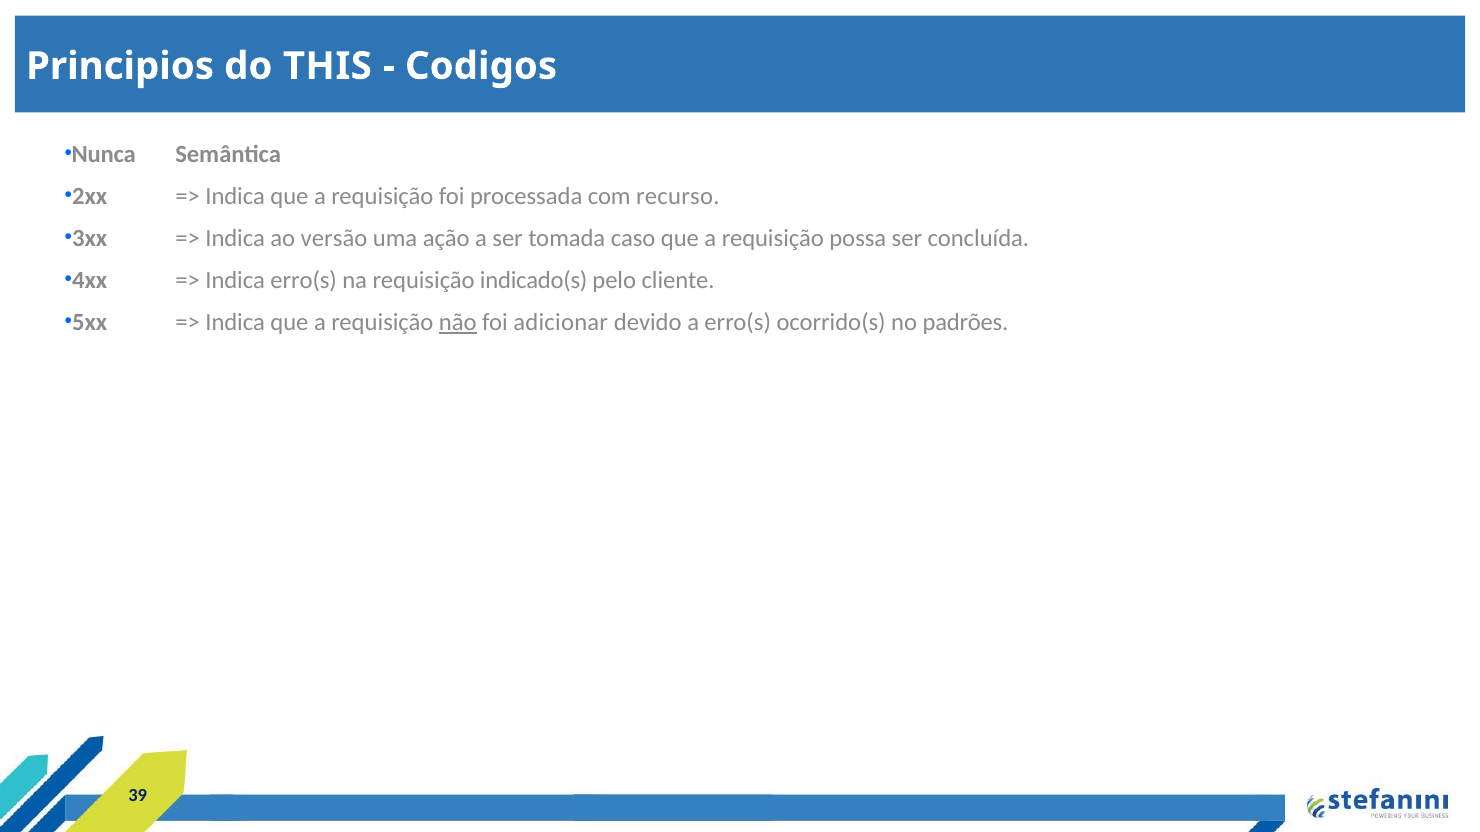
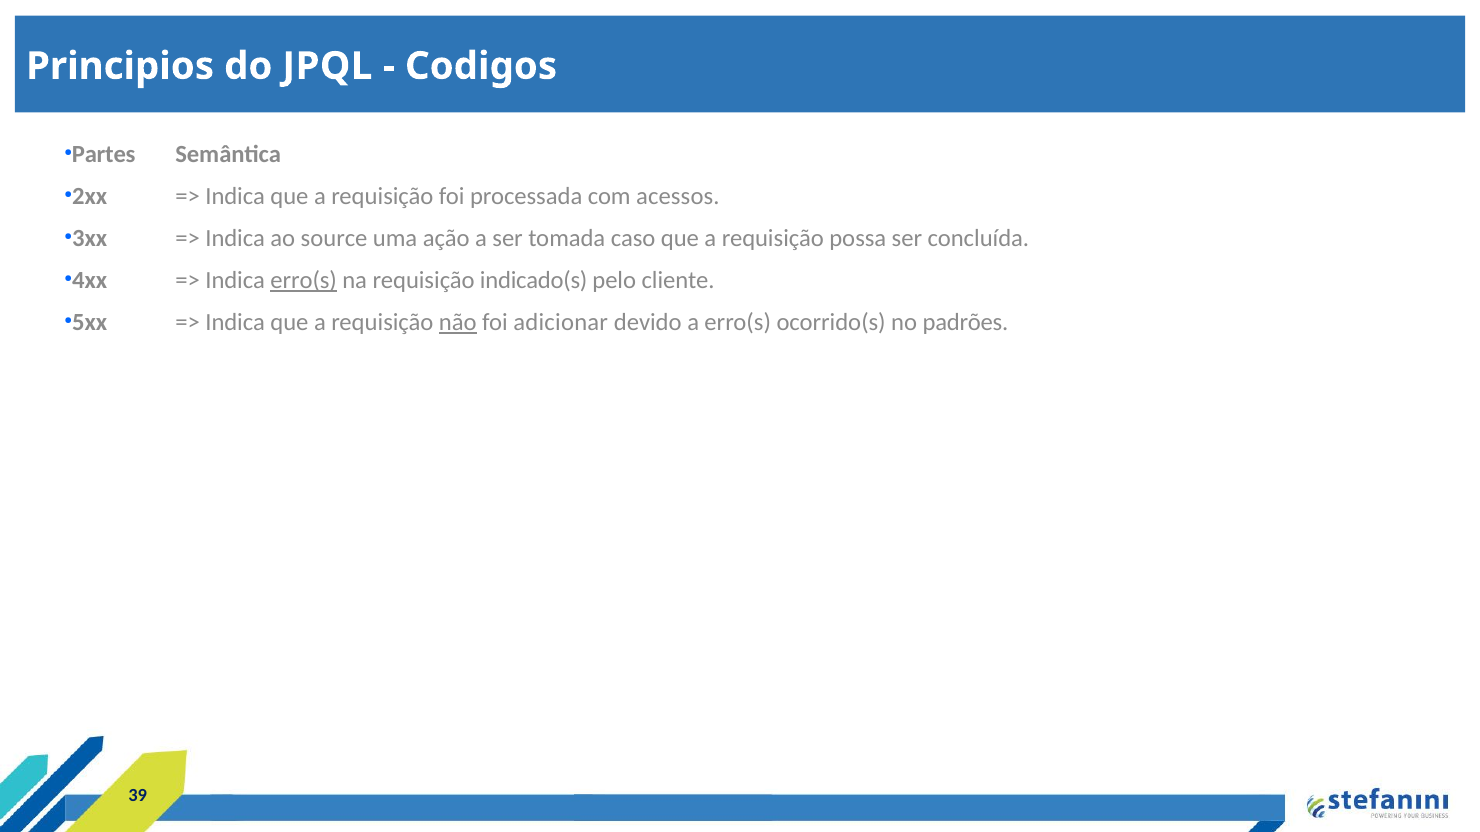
THIS: THIS -> JPQL (327, 66)
Nunca: Nunca -> Partes (104, 154)
recurso: recurso -> acessos (678, 196)
versão: versão -> source (334, 238)
erro(s underline: none -> present (304, 280)
